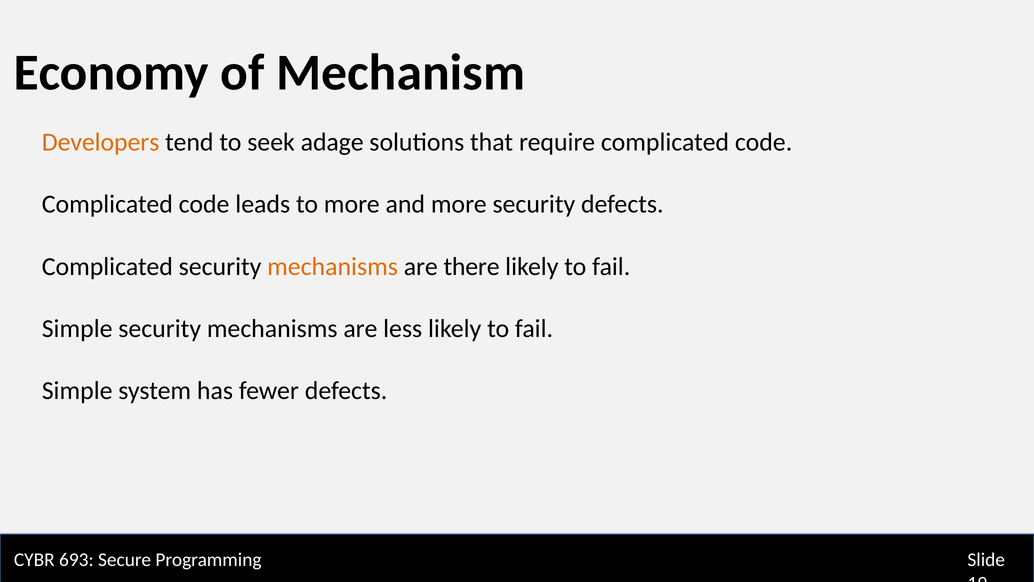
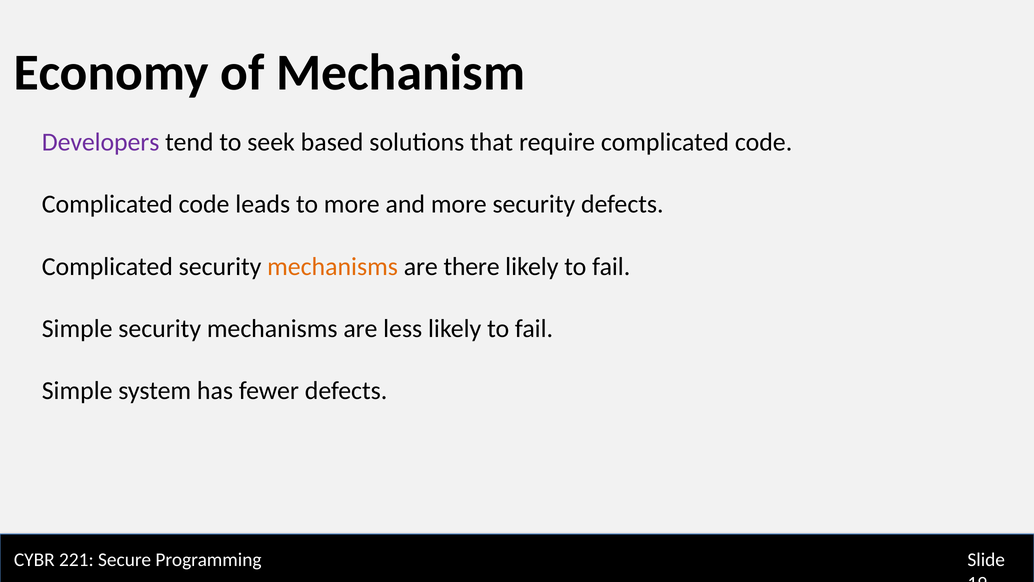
Developers colour: orange -> purple (101, 142)
adage: adage -> based (332, 142)
693: 693 -> 221 (76, 560)
